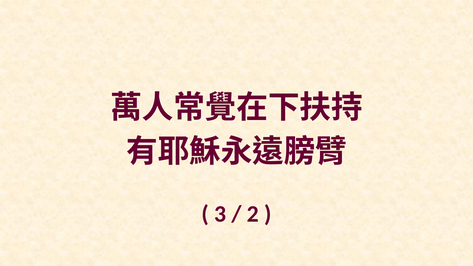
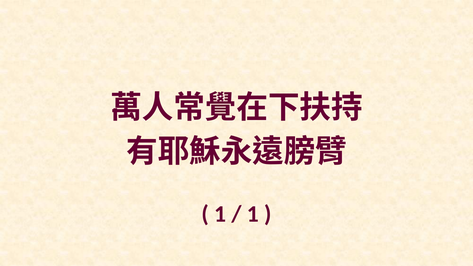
3: 3 -> 1 (220, 214)
2: 2 -> 1 (253, 214)
